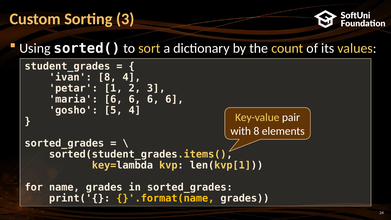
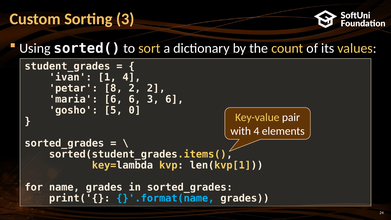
ivan 8: 8 -> 1 (107, 77)
1: 1 -> 8 (113, 88)
2 3: 3 -> 2 (156, 88)
maria 6 6 6: 6 -> 3 (153, 99)
5 4: 4 -> 0 (135, 110)
with 8: 8 -> 4 (256, 131)
}'.format(name colour: yellow -> light blue (165, 198)
